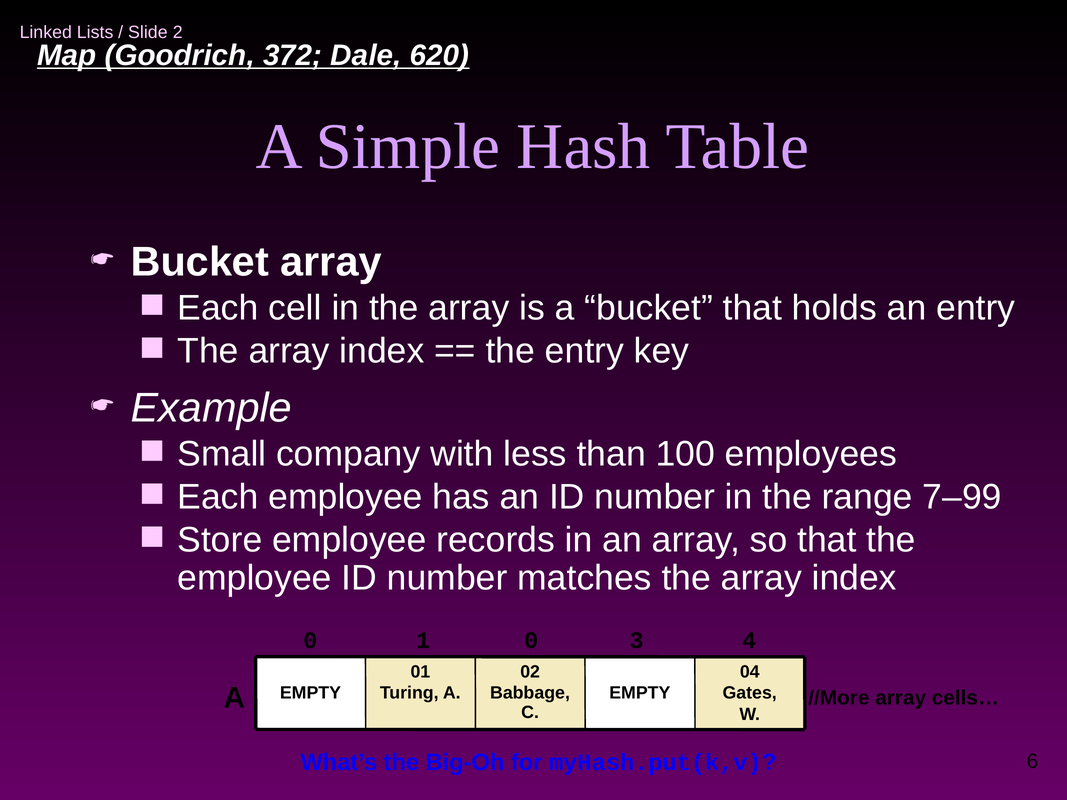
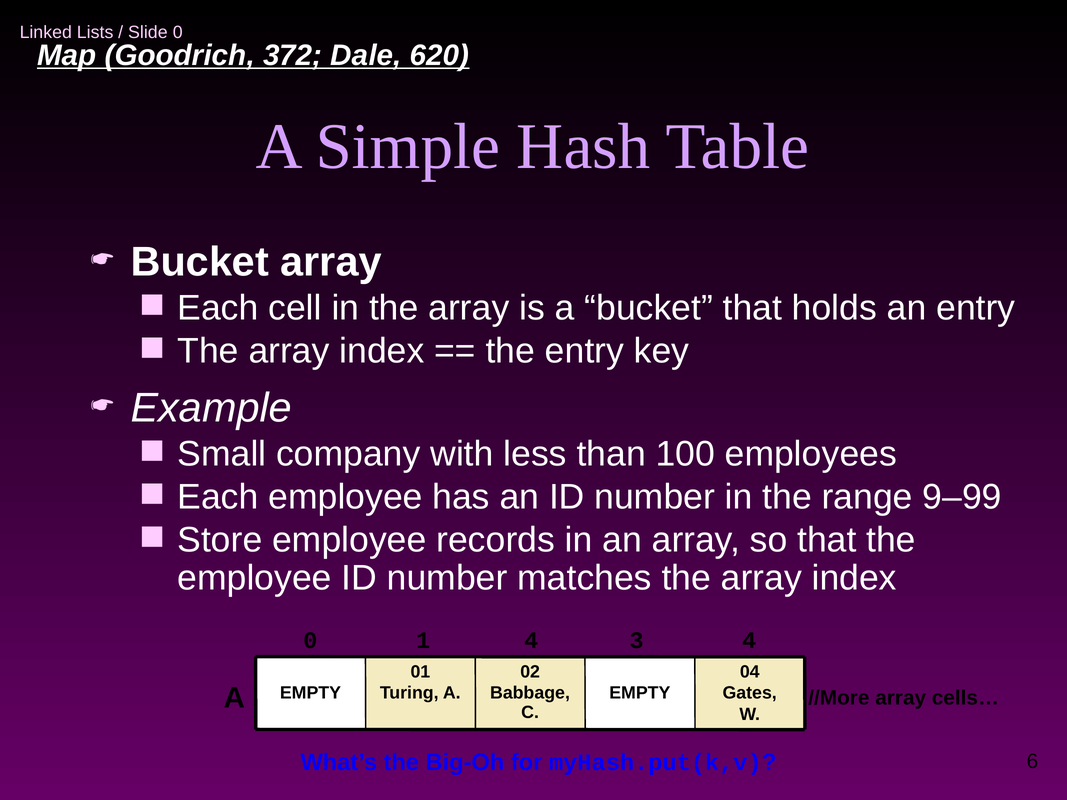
2: 2 -> 0 (178, 32)
7–99: 7–99 -> 9–99 (962, 497)
1 0: 0 -> 4 (531, 641)
